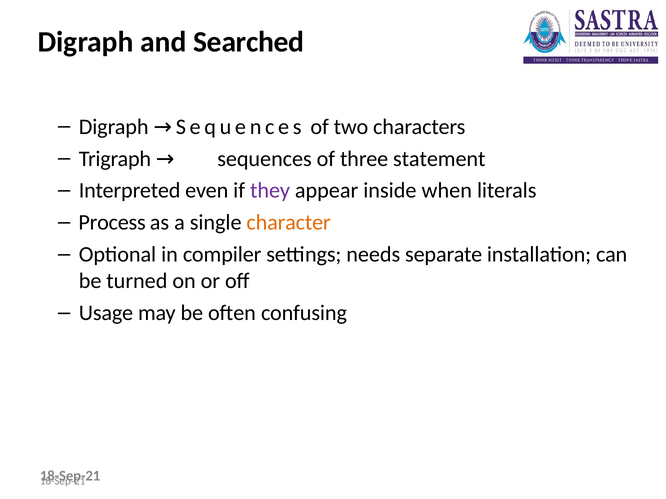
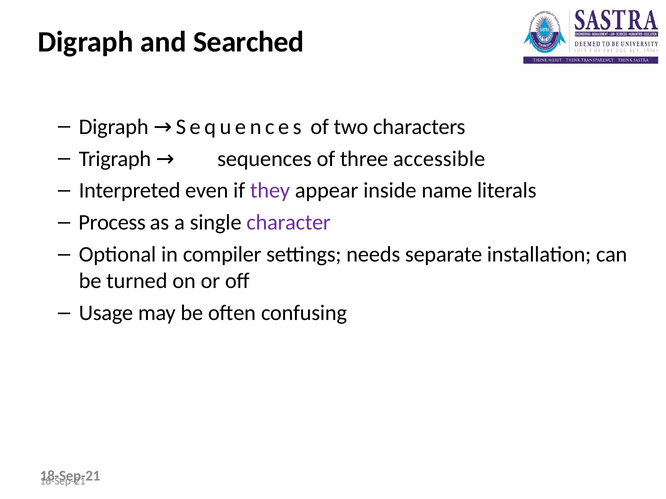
statement: statement -> accessible (439, 159)
when: when -> name (447, 191)
character colour: orange -> purple (289, 223)
